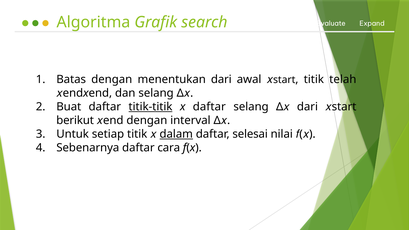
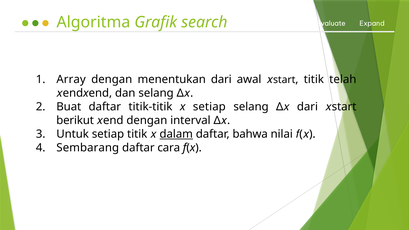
Batas: Batas -> Array (71, 80)
titik-titik underline: present -> none (150, 107)
x daftar: daftar -> setiap (209, 107)
selesai: selesai -> bahwa (250, 134)
Sebenarnya: Sebenarnya -> Sembarang (88, 148)
